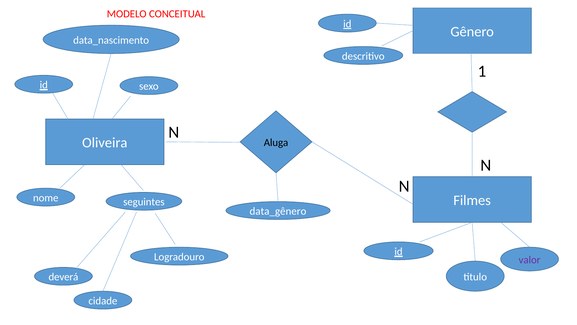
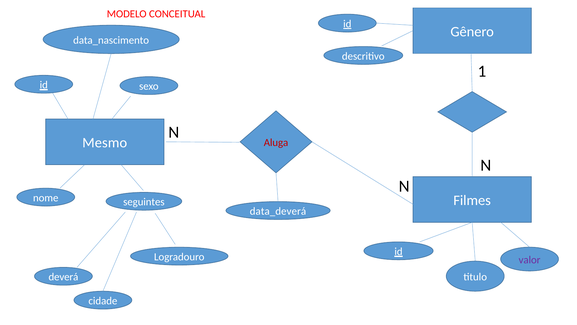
Oliveira: Oliveira -> Mesmo (105, 143)
Aluga colour: black -> red (276, 142)
data_gênero: data_gênero -> data_deverá (278, 211)
